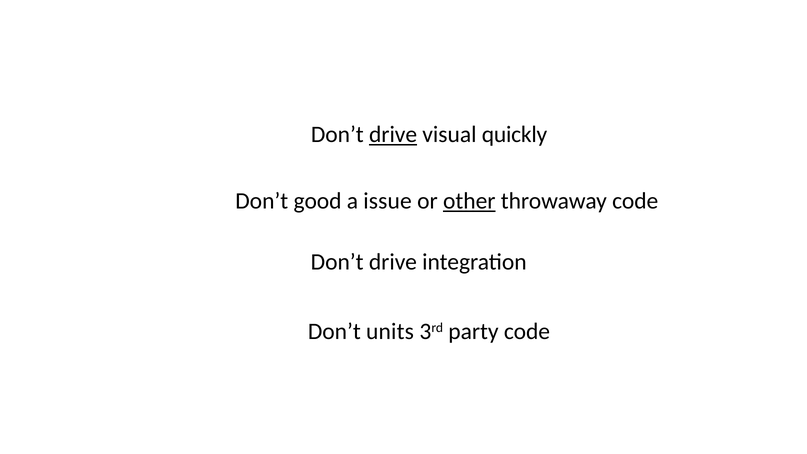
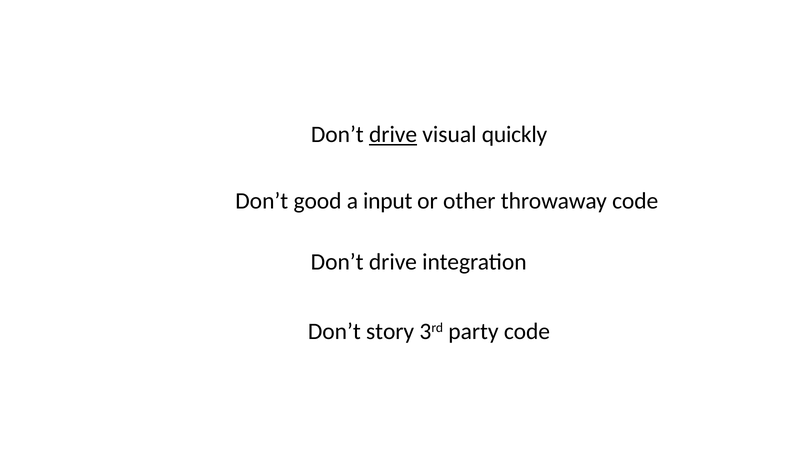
issue: issue -> input (388, 201)
other underline: present -> none (469, 201)
units: units -> story (390, 331)
